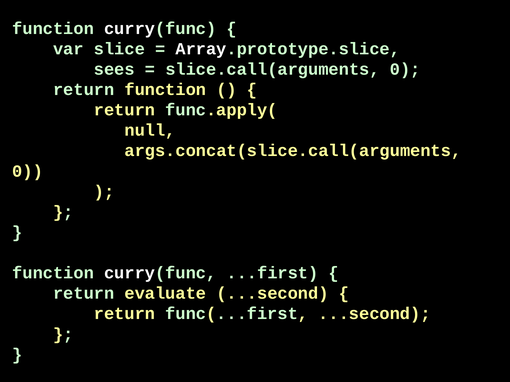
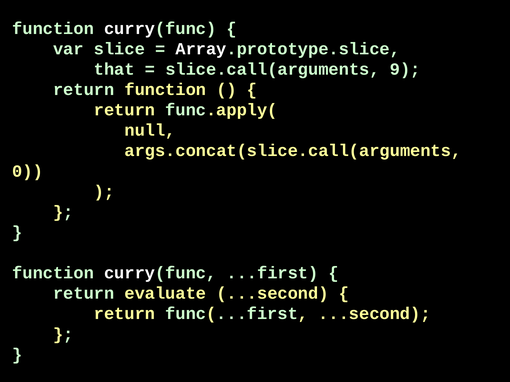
sees: sees -> that (114, 69)
slice.call(arguments 0: 0 -> 9 (405, 69)
